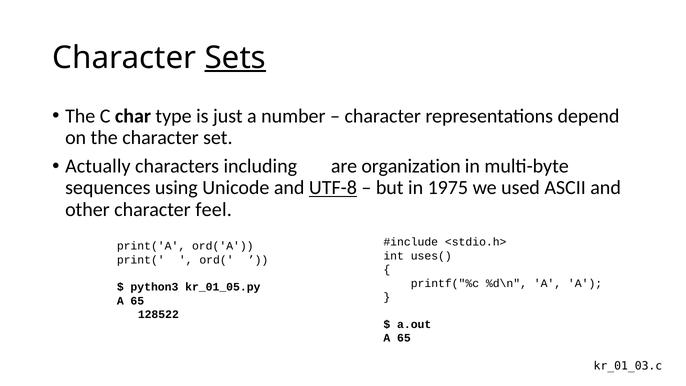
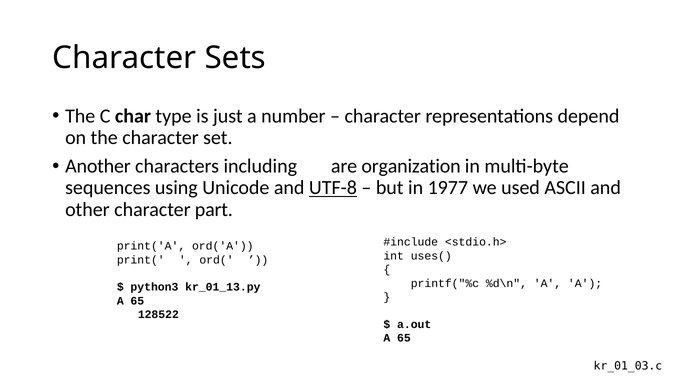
Sets underline: present -> none (235, 58)
Actually: Actually -> Another (98, 166)
1975: 1975 -> 1977 (448, 188)
feel: feel -> part (214, 209)
kr_01_05.py: kr_01_05.py -> kr_01_13.py (223, 287)
